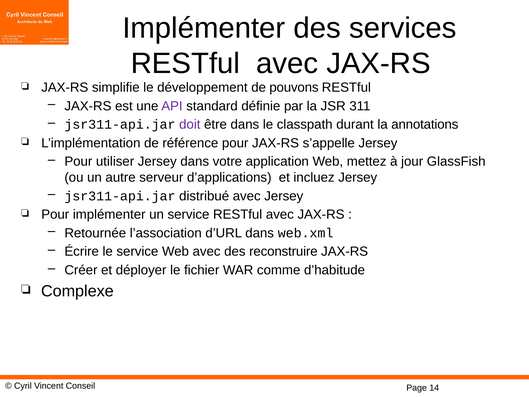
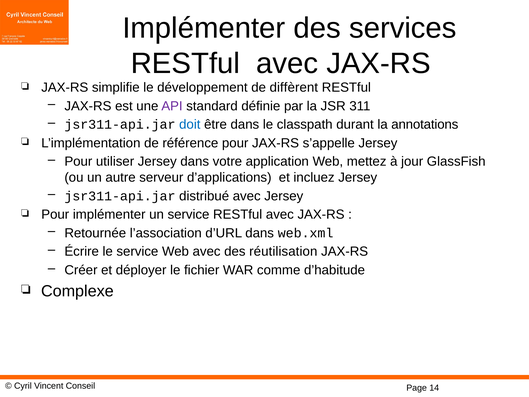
pouvons: pouvons -> diffèrent (294, 87)
doit colour: purple -> blue (190, 124)
reconstruire: reconstruire -> réutilisation (283, 251)
